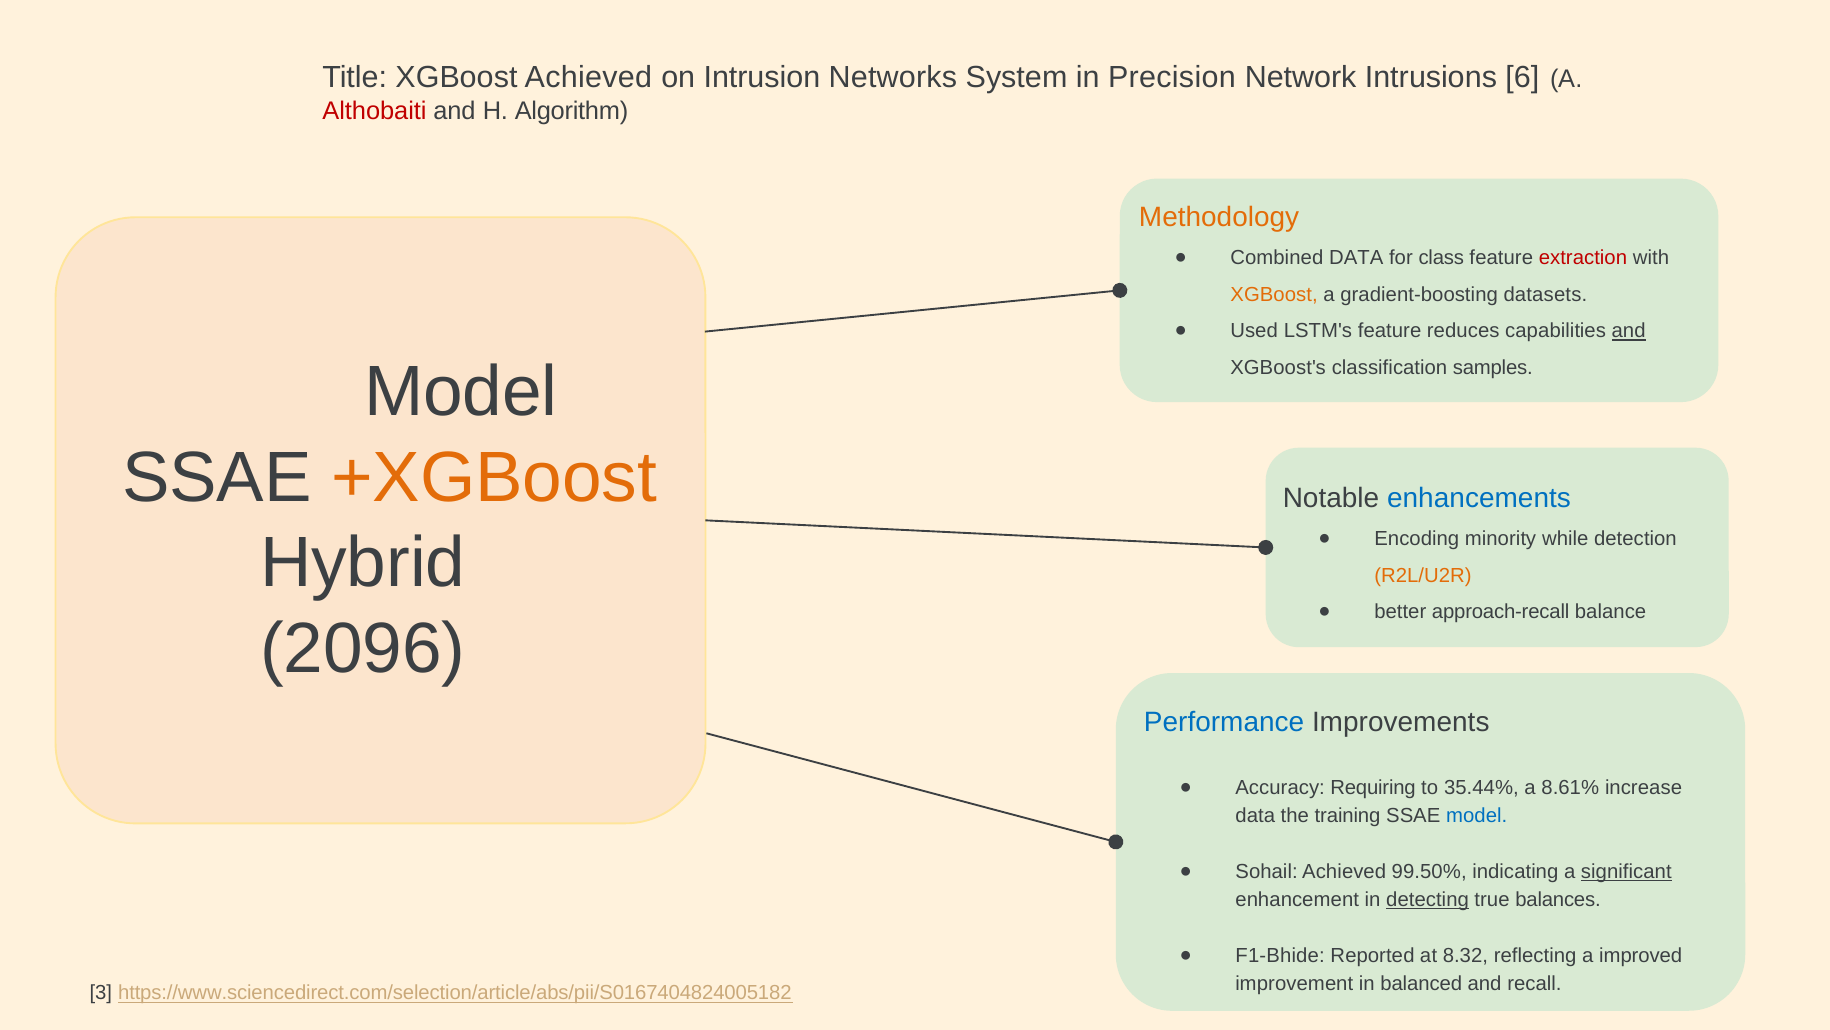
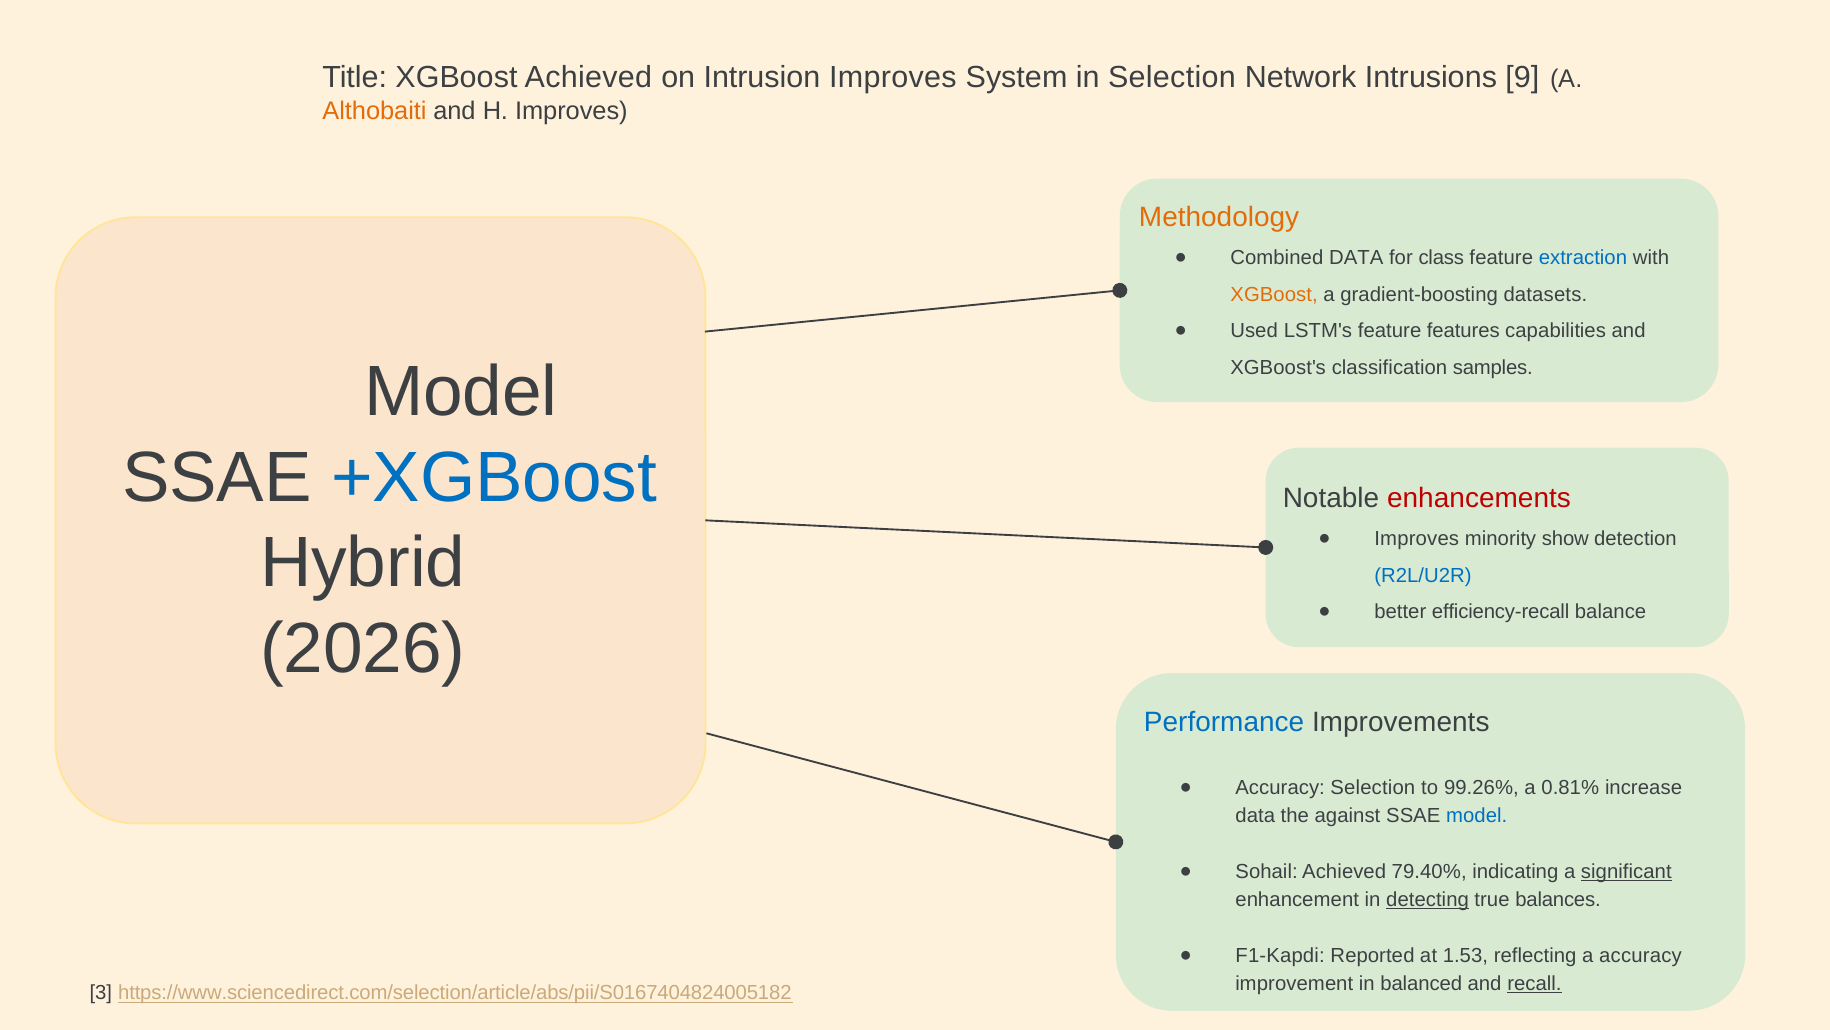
Intrusion Networks: Networks -> Improves (893, 77)
in Precision: Precision -> Selection (1172, 77)
6: 6 -> 9 (1522, 77)
Althobaiti colour: red -> orange (374, 111)
H Algorithm: Algorithm -> Improves (571, 111)
extraction colour: red -> blue (1583, 258)
reduces: reduces -> features (1463, 331)
and underline: present -> none (1629, 331)
+XGBoost colour: orange -> blue (494, 477)
enhancements colour: blue -> red (1479, 498)
Encoding: Encoding -> Improves (1417, 539)
while: while -> show (1565, 539)
R2L/U2R colour: orange -> blue (1423, 575)
approach-recall: approach-recall -> efficiency-recall (1501, 612)
2096: 2096 -> 2026 (363, 648)
Accuracy Requiring: Requiring -> Selection (1373, 787)
35.44%: 35.44% -> 99.26% (1481, 787)
8.61%: 8.61% -> 0.81% (1570, 787)
training: training -> against (1347, 815)
99.50%: 99.50% -> 79.40% (1429, 871)
F1-Bhide: F1-Bhide -> F1-Kapdi (1280, 955)
8.32: 8.32 -> 1.53 (1465, 955)
a improved: improved -> accuracy (1641, 955)
recall underline: none -> present (1534, 983)
